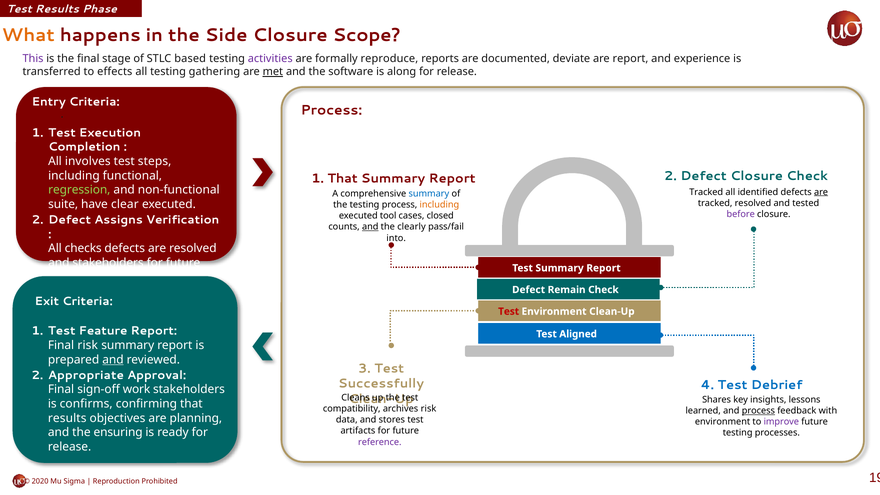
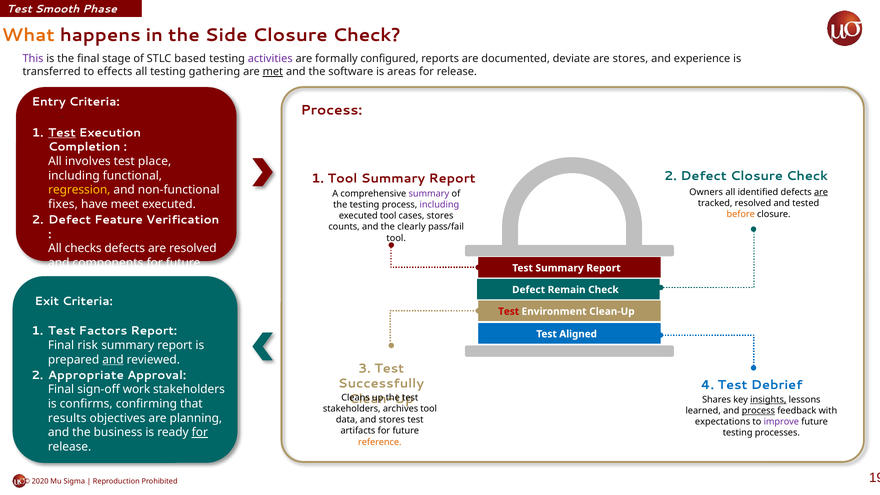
Test Results: Results -> Smooth (57, 9)
Scope: Scope -> Check (367, 35)
reproduce: reproduce -> configured (390, 59)
are report: report -> stores (630, 59)
along: along -> areas (402, 72)
Test underline: none -> present (62, 133)
steps: steps -> place (155, 161)
1 That: That -> Tool (342, 178)
regression colour: light green -> yellow (79, 190)
Tracked: Tracked -> Owners (706, 192)
summary colour: blue -> purple (429, 194)
suite: suite -> fixes (63, 204)
clear: clear -> meet (125, 204)
including colour: orange -> purple (439, 205)
before colour: purple -> orange (741, 214)
cases closed: closed -> stores (440, 216)
Assigns: Assigns -> Feature (119, 220)
and underline: present -> none (370, 227)
into: into -> tool (396, 238)
and stakeholders: stakeholders -> components (108, 263)
Feature: Feature -> Factors (103, 331)
insights underline: none -> present (768, 400)
compatibility: compatibility -> stakeholders (352, 409)
archives risk: risk -> tool (429, 409)
environment: environment -> expectations (723, 422)
ensuring: ensuring -> business (118, 432)
for underline: none -> present (200, 432)
reference colour: purple -> orange (380, 442)
